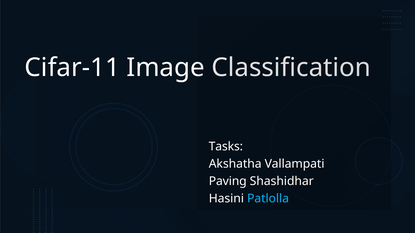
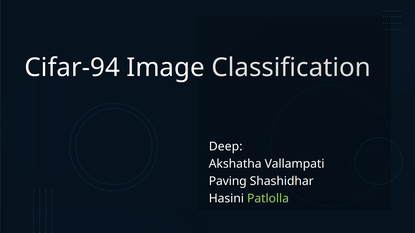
Cifar-11: Cifar-11 -> Cifar-94 (72, 68)
Tasks: Tasks -> Deep (226, 147)
Patlolla colour: light blue -> light green (268, 199)
